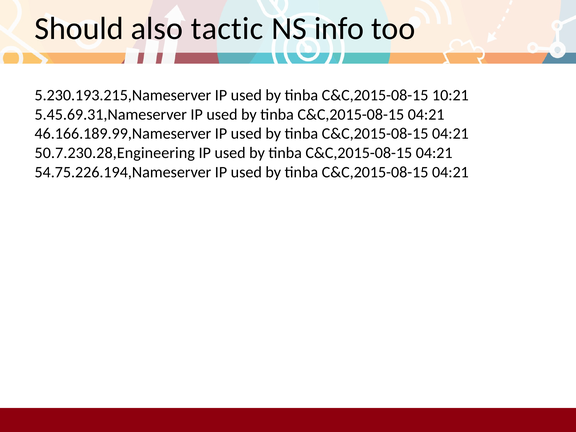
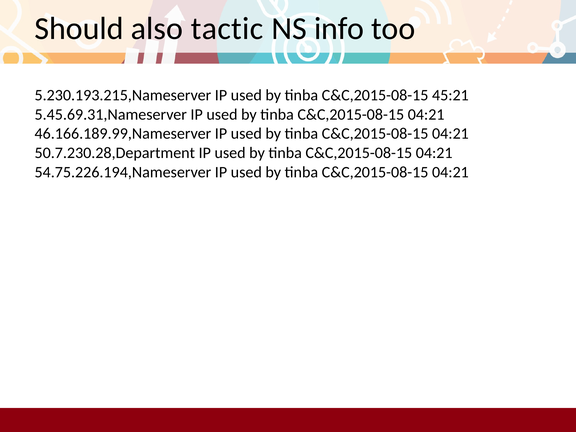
10:21: 10:21 -> 45:21 (450, 95)
50.7.230.28,Engineering: 50.7.230.28,Engineering -> 50.7.230.28,Department (115, 153)
